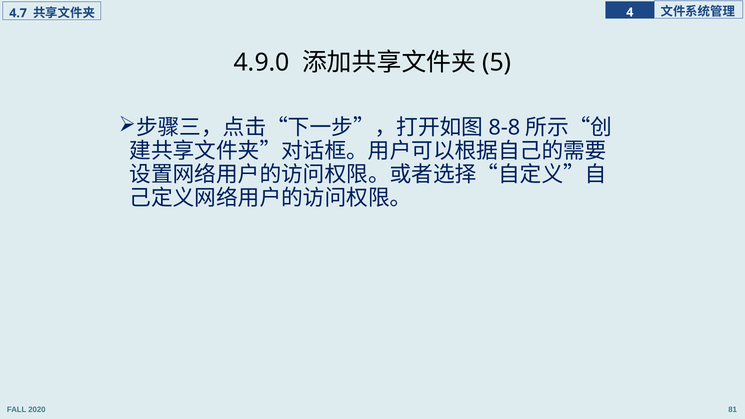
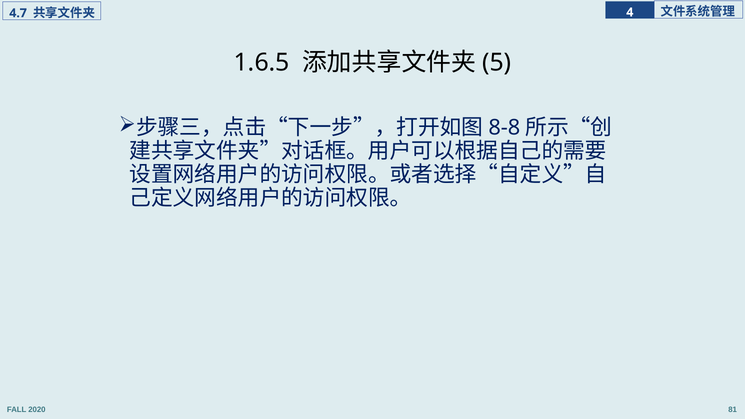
4.9.0: 4.9.0 -> 1.6.5 (262, 63)
